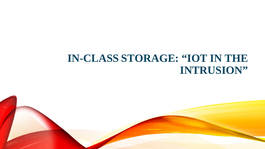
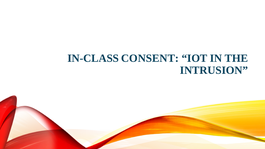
STORAGE: STORAGE -> CONSENT (150, 58)
